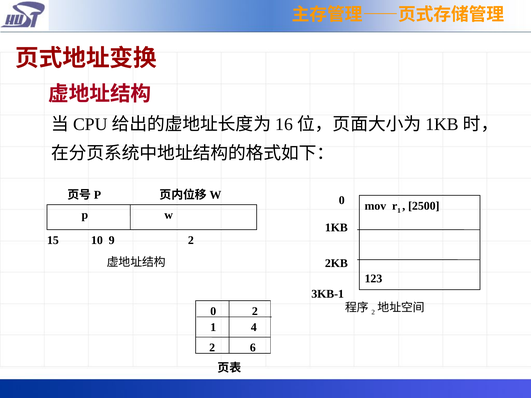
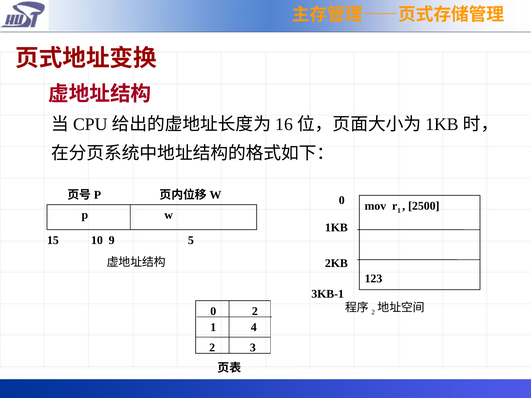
9 2: 2 -> 5 (191, 240)
6: 6 -> 3 (253, 348)
